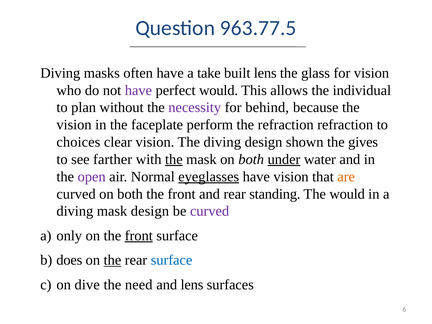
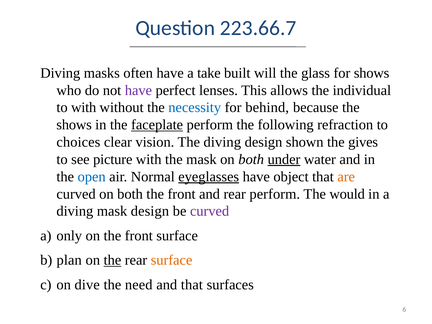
963.77.5: 963.77.5 -> 223.66.7 (258, 28)
built lens: lens -> will (265, 73)
for vision: vision -> shows (372, 73)
perfect would: would -> lenses (218, 90)
to plan: plan -> with (84, 108)
necessity colour: purple -> blue (195, 108)
vision: vision -> shows (74, 125)
faceplate underline: none -> present (157, 125)
the refraction: refraction -> following (286, 125)
farther: farther -> picture (113, 159)
the underline: present -> none (174, 159)
open colour: purple -> blue (92, 177)
have vision: vision -> object (291, 177)
rear standing: standing -> perform (275, 194)
front underline: present -> none (139, 236)
does: does -> plan (69, 260)
surface colour: blue -> orange (172, 260)
and lens: lens -> that (192, 285)
